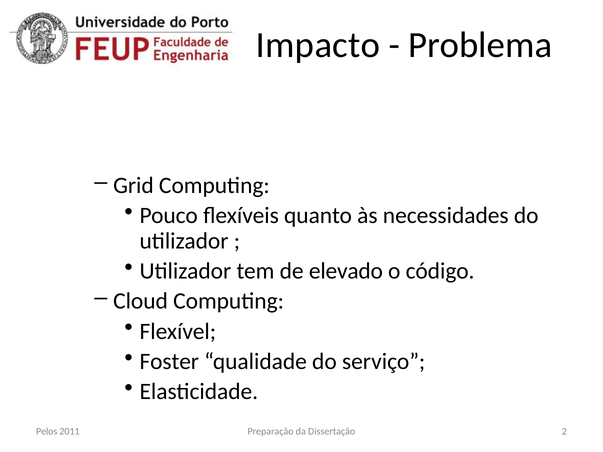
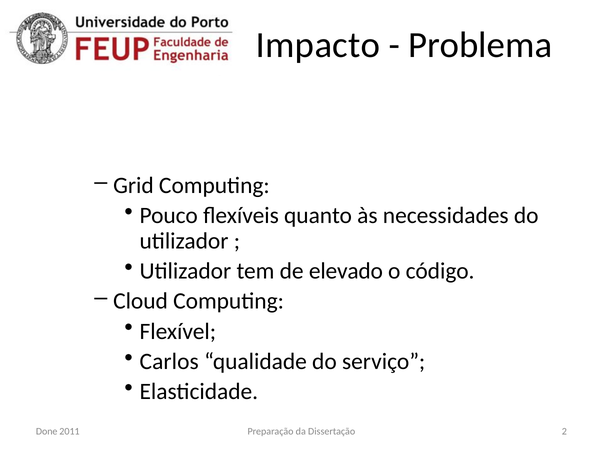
Foster: Foster -> Carlos (169, 362)
Pelos: Pelos -> Done (47, 432)
